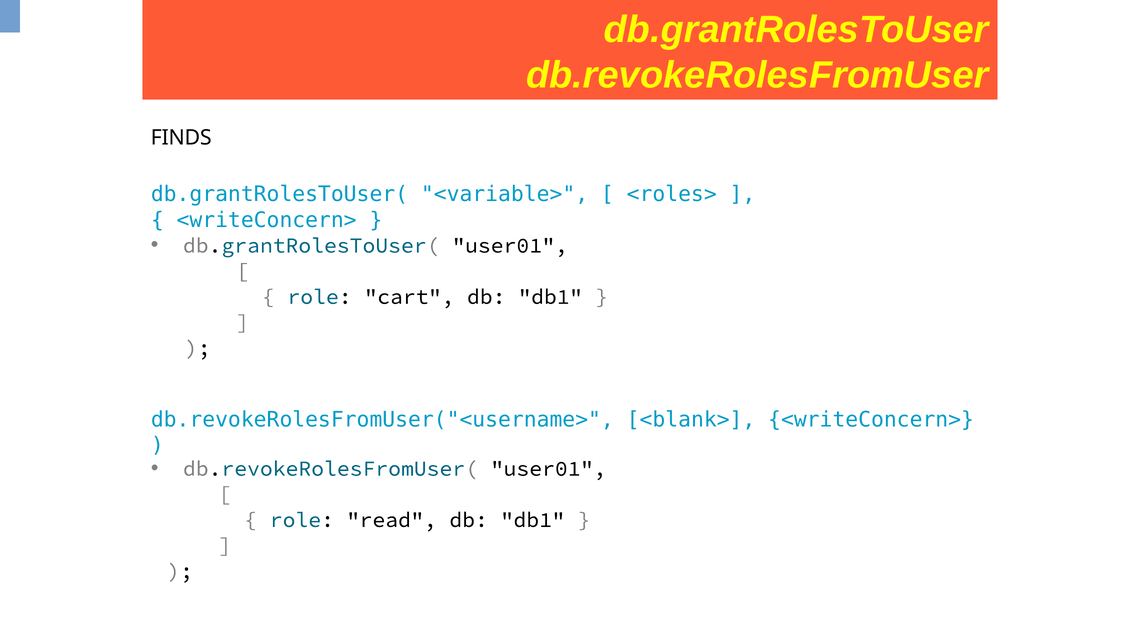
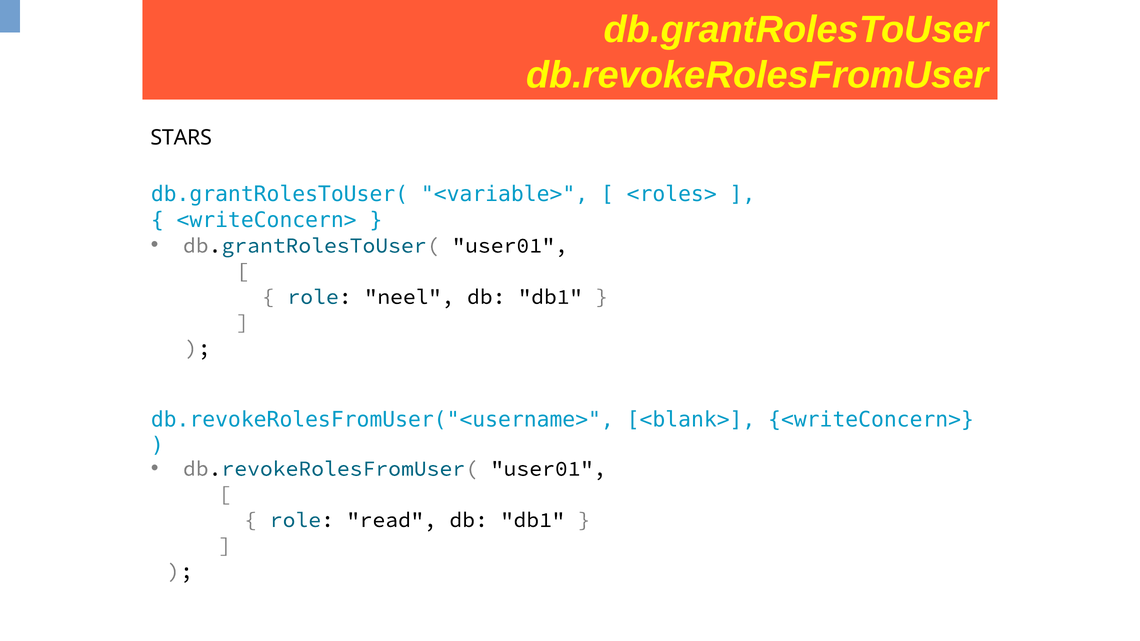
FINDS: FINDS -> STARS (181, 138)
cart: cart -> neel (409, 297)
